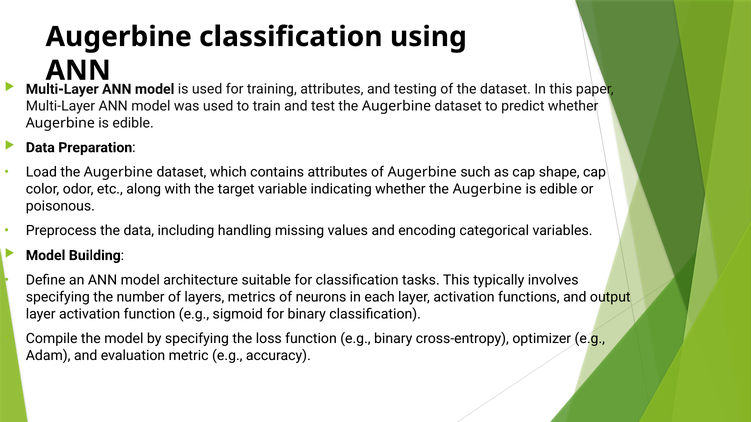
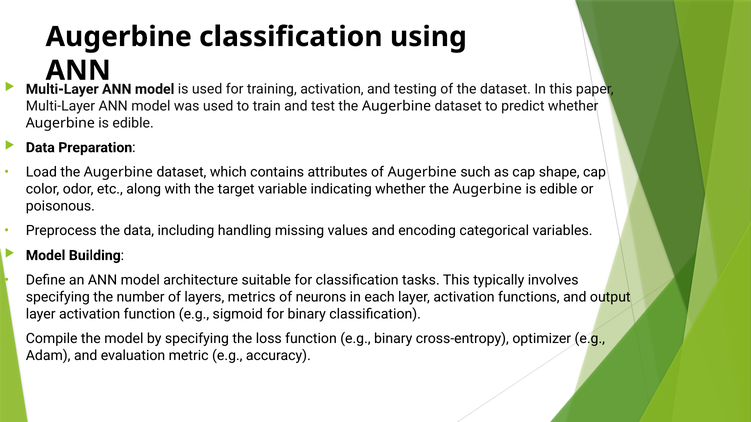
training attributes: attributes -> activation (332, 89)
